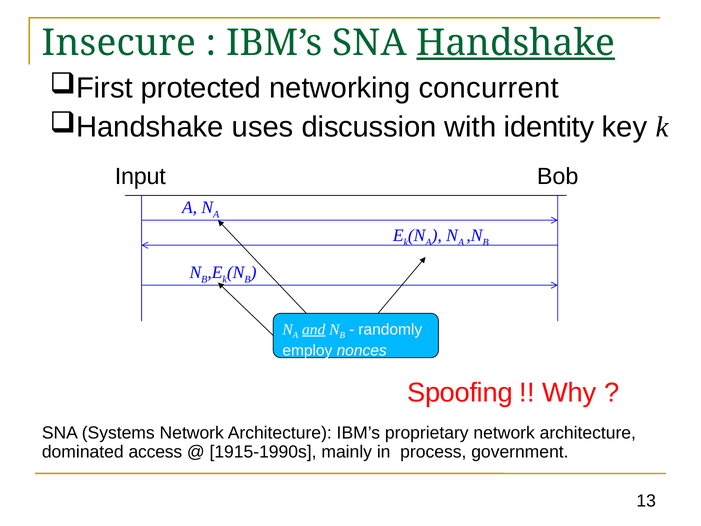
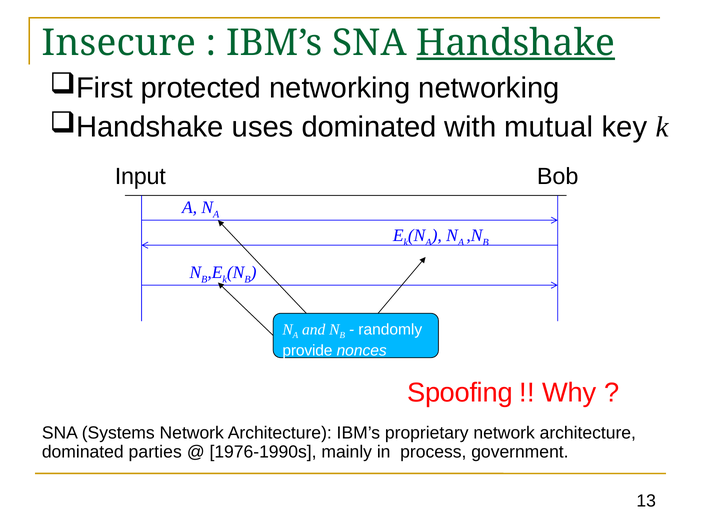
networking concurrent: concurrent -> networking (489, 88)
uses discussion: discussion -> dominated (369, 127)
identity: identity -> mutual (549, 127)
and underline: present -> none (314, 329)
employ: employ -> provide (307, 350)
access: access -> parties (155, 452)
1915-1990s: 1915-1990s -> 1976-1990s (263, 452)
